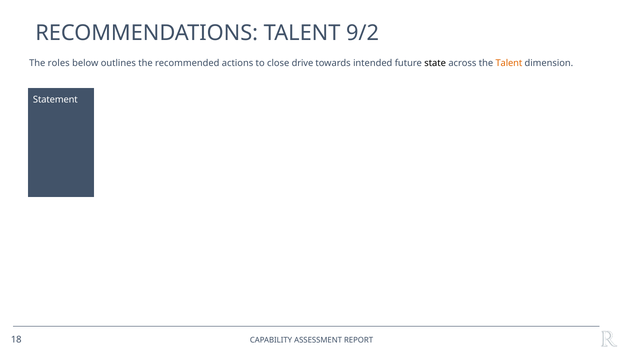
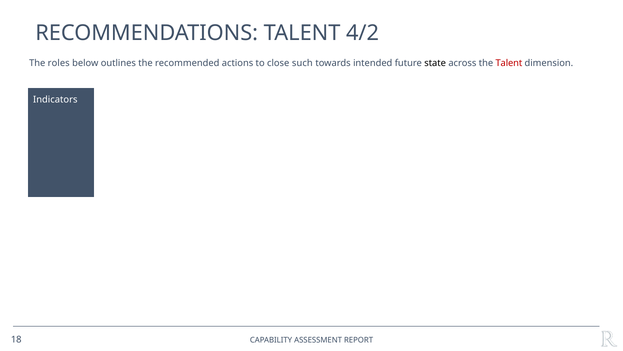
9/2: 9/2 -> 4/2 (363, 33)
drive: drive -> such (302, 63)
Talent colour: orange -> red (509, 63)
Statement: Statement -> Indicators (55, 100)
